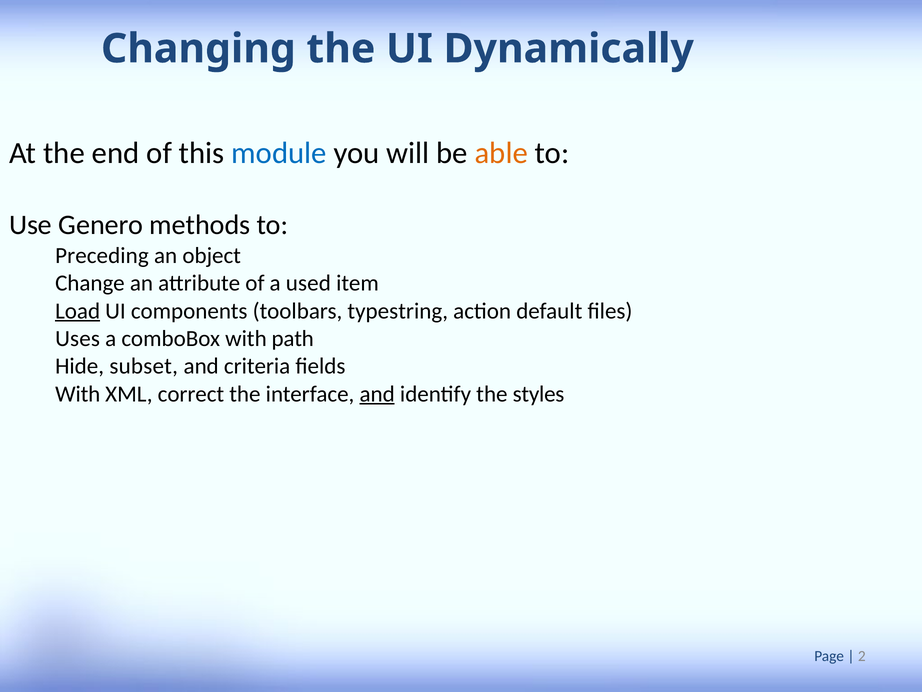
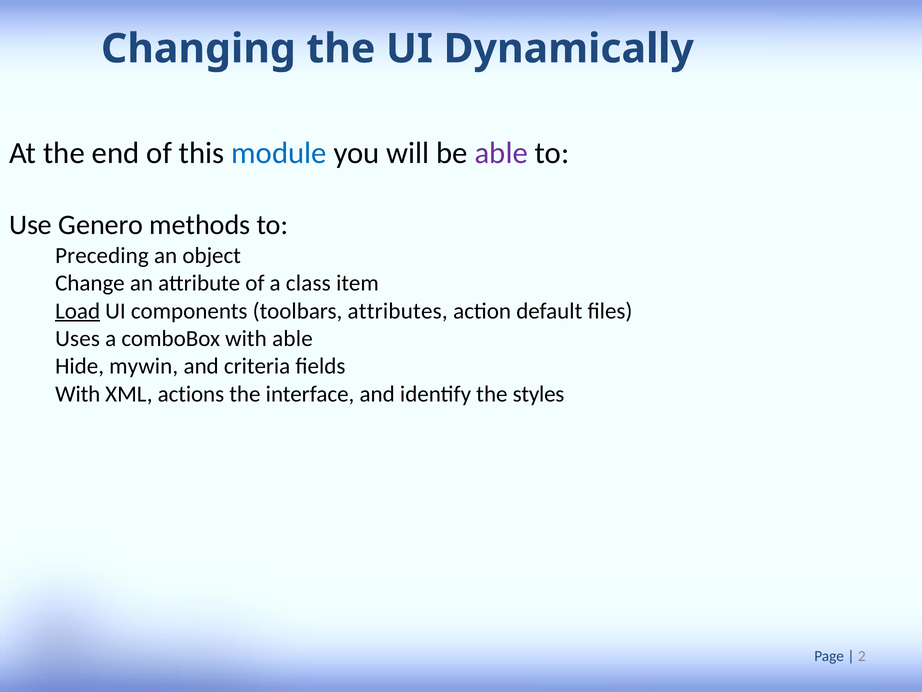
able colour: orange -> purple (501, 153)
used: used -> class (308, 283)
typestring: typestring -> attributes (398, 311)
with path: path -> able (292, 338)
subset: subset -> mywin (144, 366)
correct: correct -> actions (191, 394)
and underline: present -> none (377, 394)
